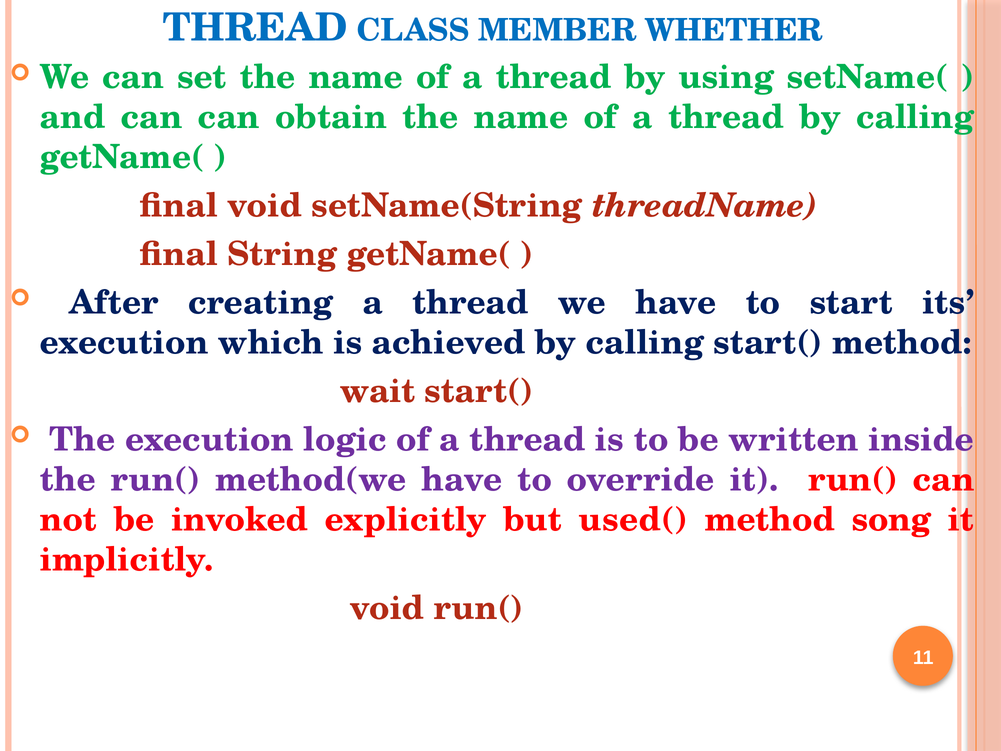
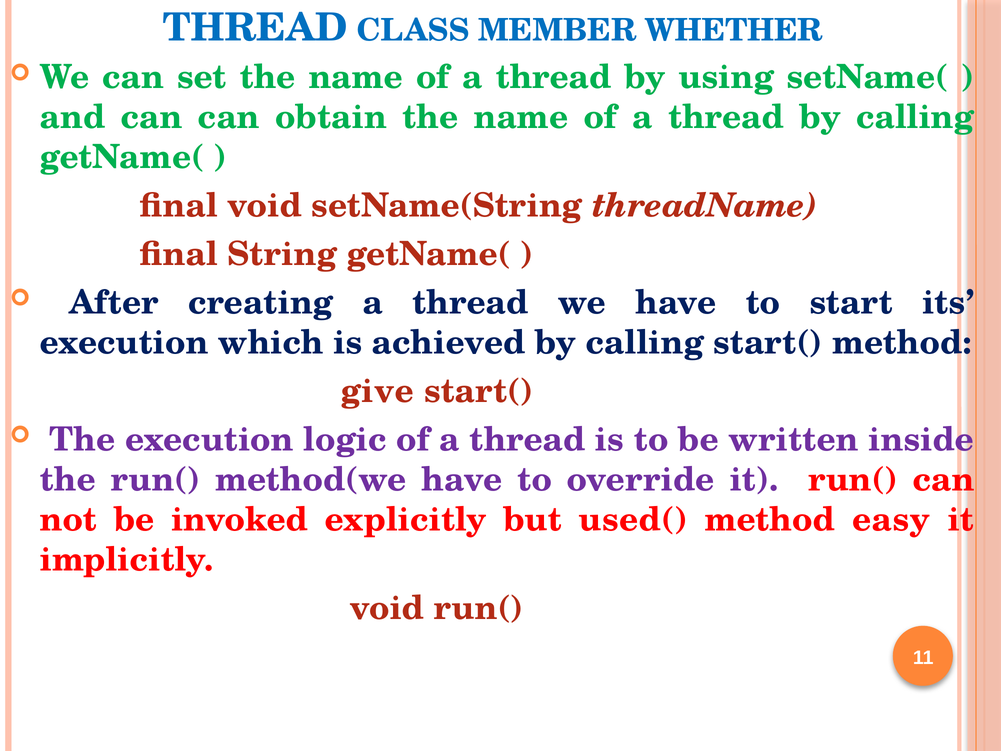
wait: wait -> give (377, 391)
song: song -> easy (891, 520)
